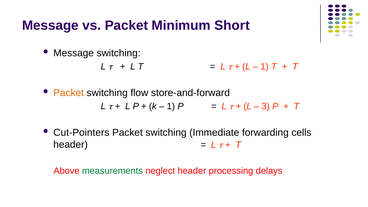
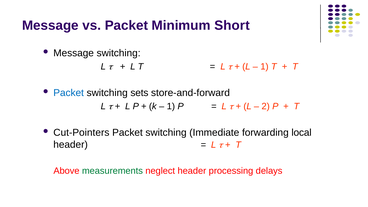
Packet colour: orange -> blue (69, 93)
flow: flow -> sets (139, 93)
3: 3 -> 2 (266, 106)
cells: cells -> local (301, 133)
